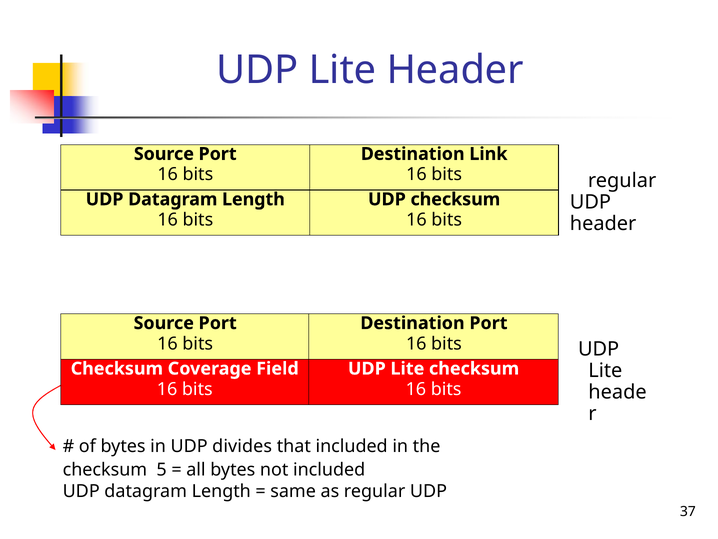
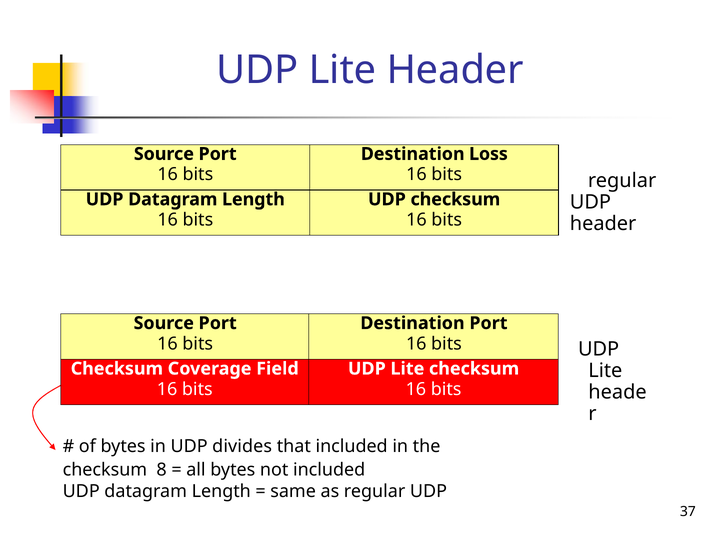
Link: Link -> Loss (488, 154)
5: 5 -> 8 (162, 470)
